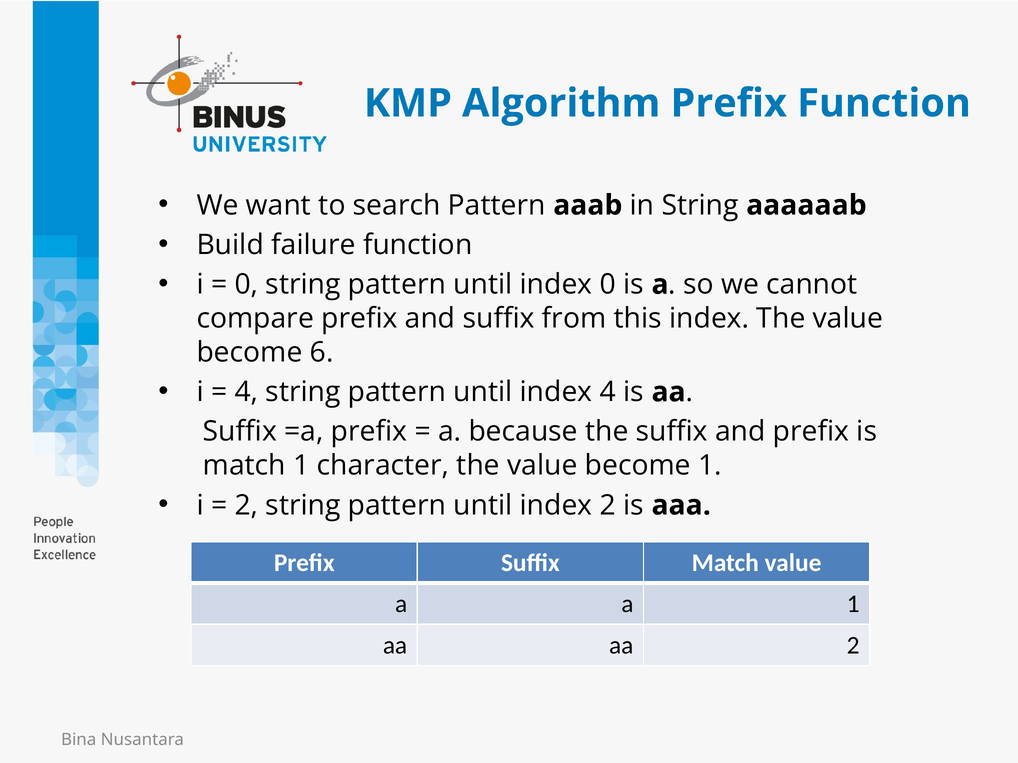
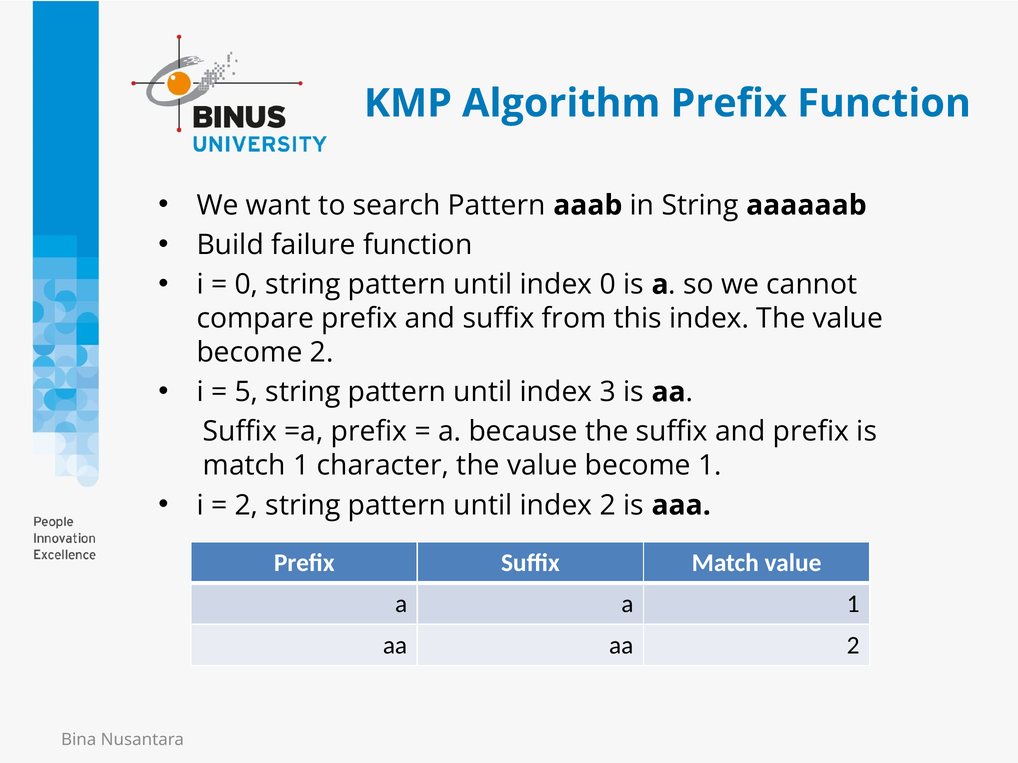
become 6: 6 -> 2 (322, 353)
4: 4 -> 5 (246, 392)
index 4: 4 -> 3 (608, 392)
